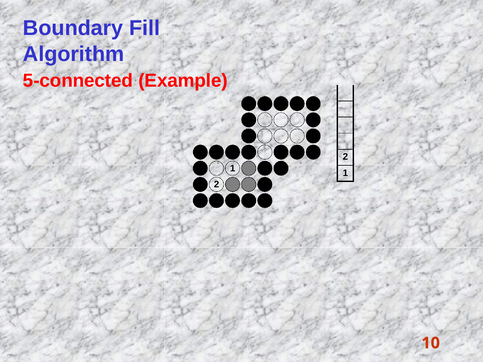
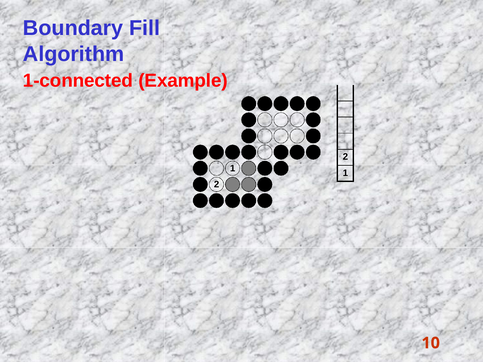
5-connected: 5-connected -> 1-connected (78, 81)
